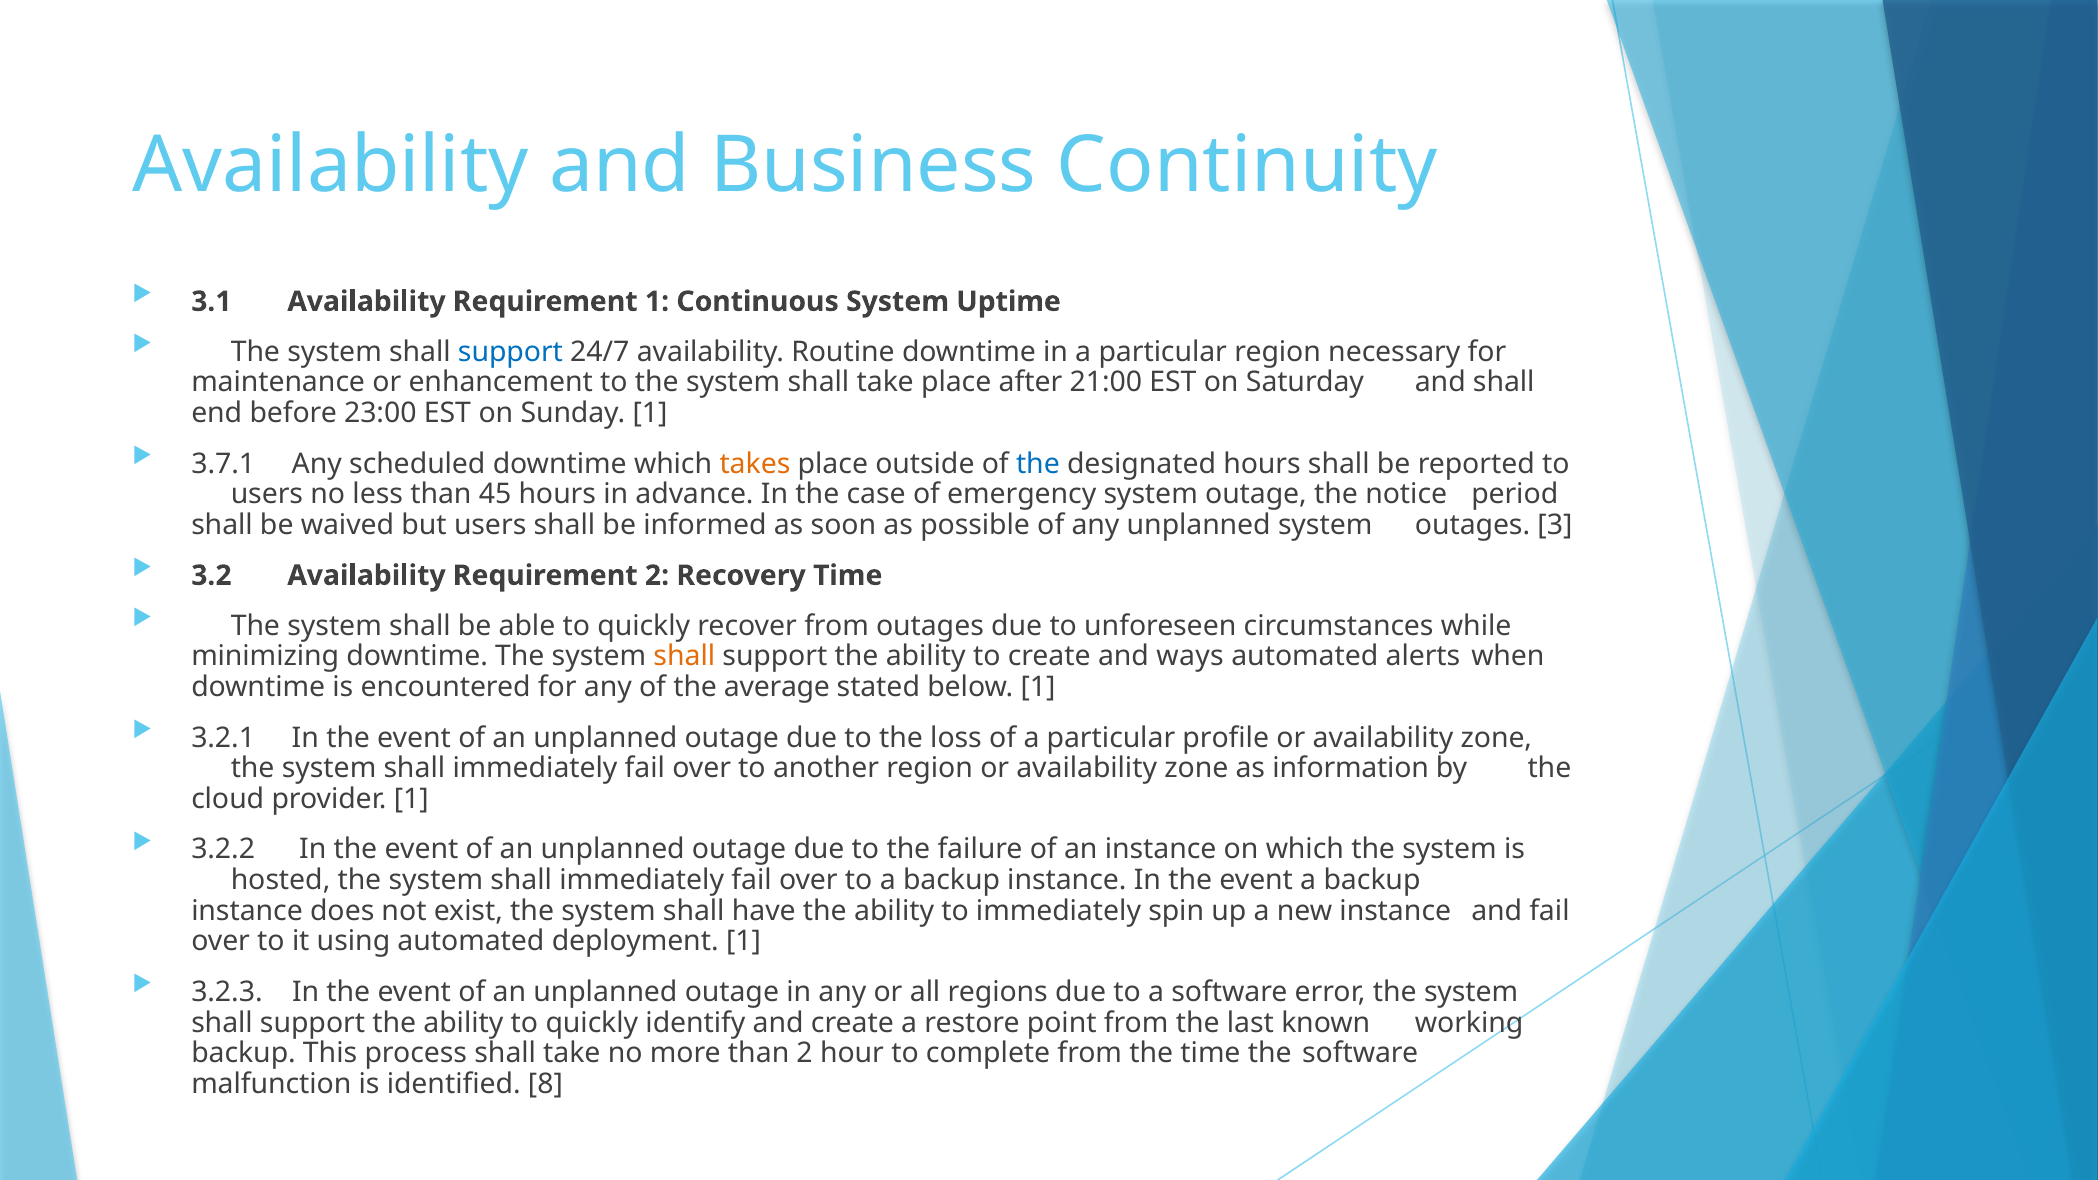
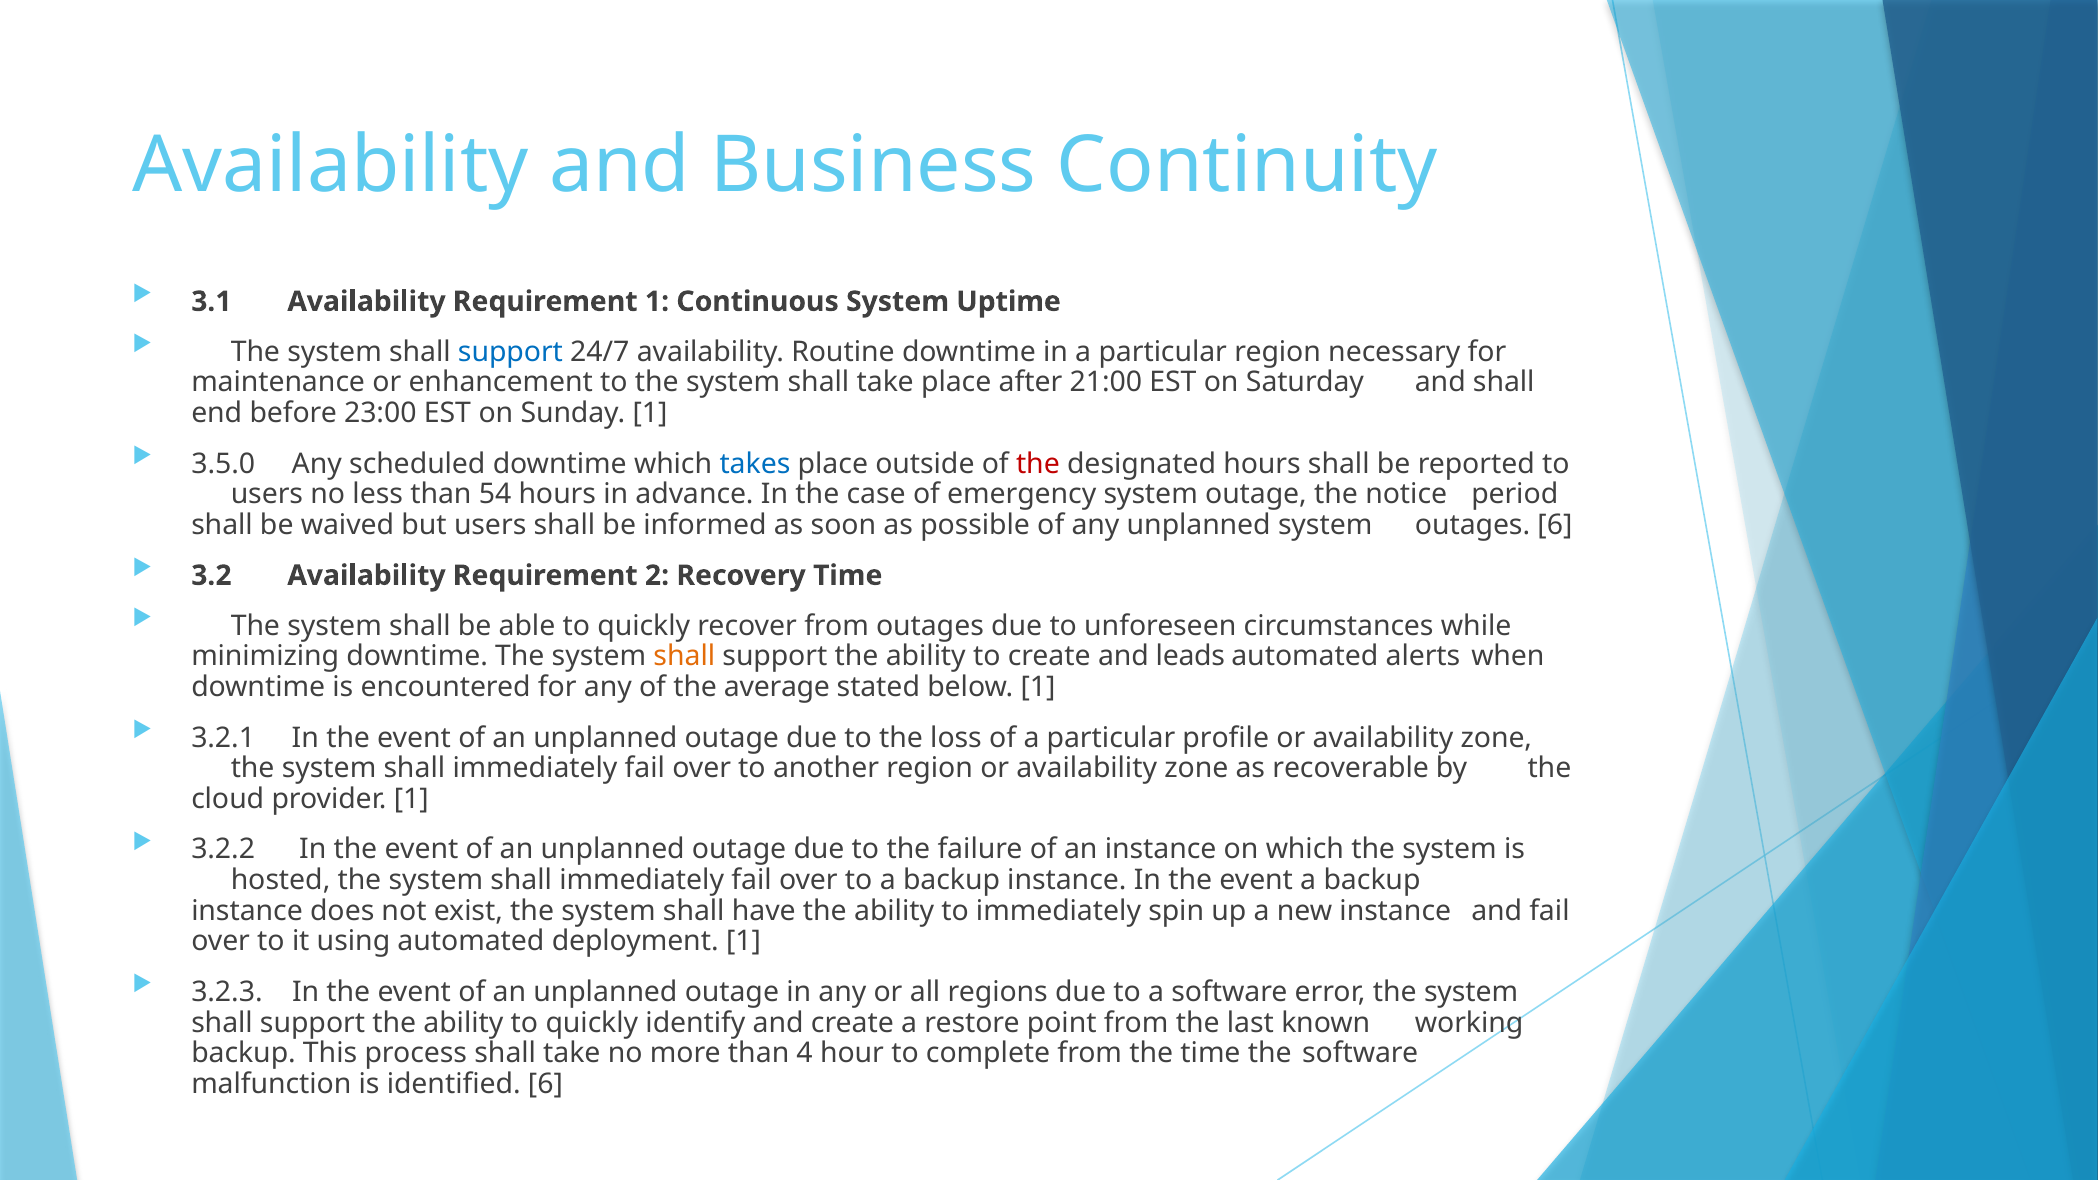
3.7.1: 3.7.1 -> 3.5.0 (223, 464)
takes colour: orange -> blue (755, 464)
the colour: blue -> red (1038, 464)
45: 45 -> 54 (495, 494)
outages 3: 3 -> 6 (1555, 525)
ways: ways -> leads (1190, 657)
information: information -> recoverable (1351, 768)
than 2: 2 -> 4 (805, 1054)
identified 8: 8 -> 6 (545, 1084)
